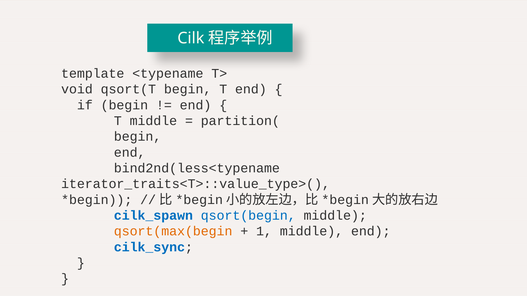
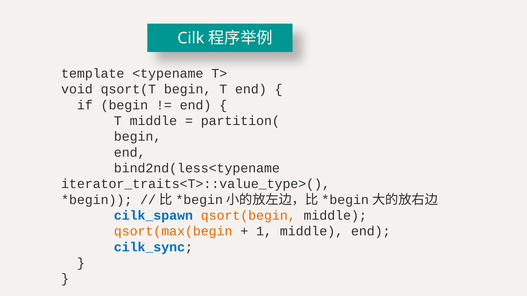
qsort(begin colour: blue -> orange (248, 216)
